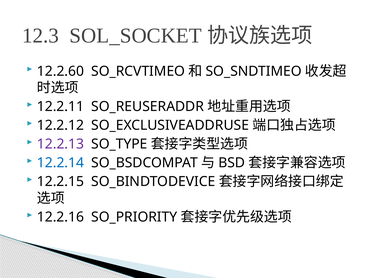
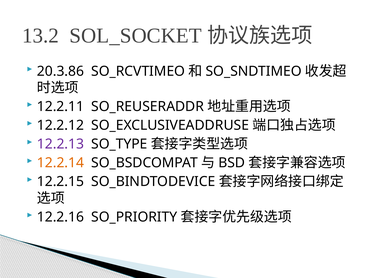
12.3: 12.3 -> 13.2 (41, 36)
12.2.60: 12.2.60 -> 20.3.86 (60, 71)
12.2.14 colour: blue -> orange (60, 163)
